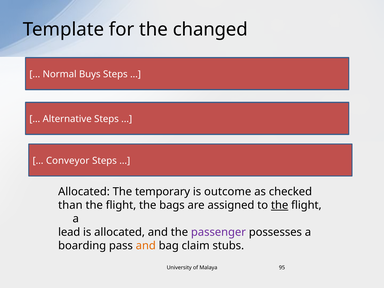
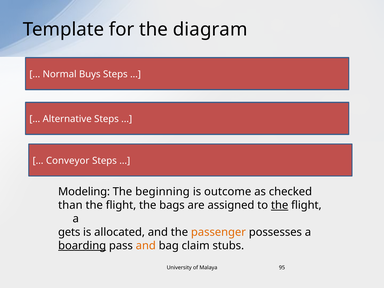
changed: changed -> diagram (210, 29)
Allocated: Allocated -> Modeling (84, 192)
temporary: temporary -> beginning (162, 192)
lead: lead -> gets (69, 232)
passenger colour: purple -> orange (218, 232)
boarding underline: none -> present (82, 246)
